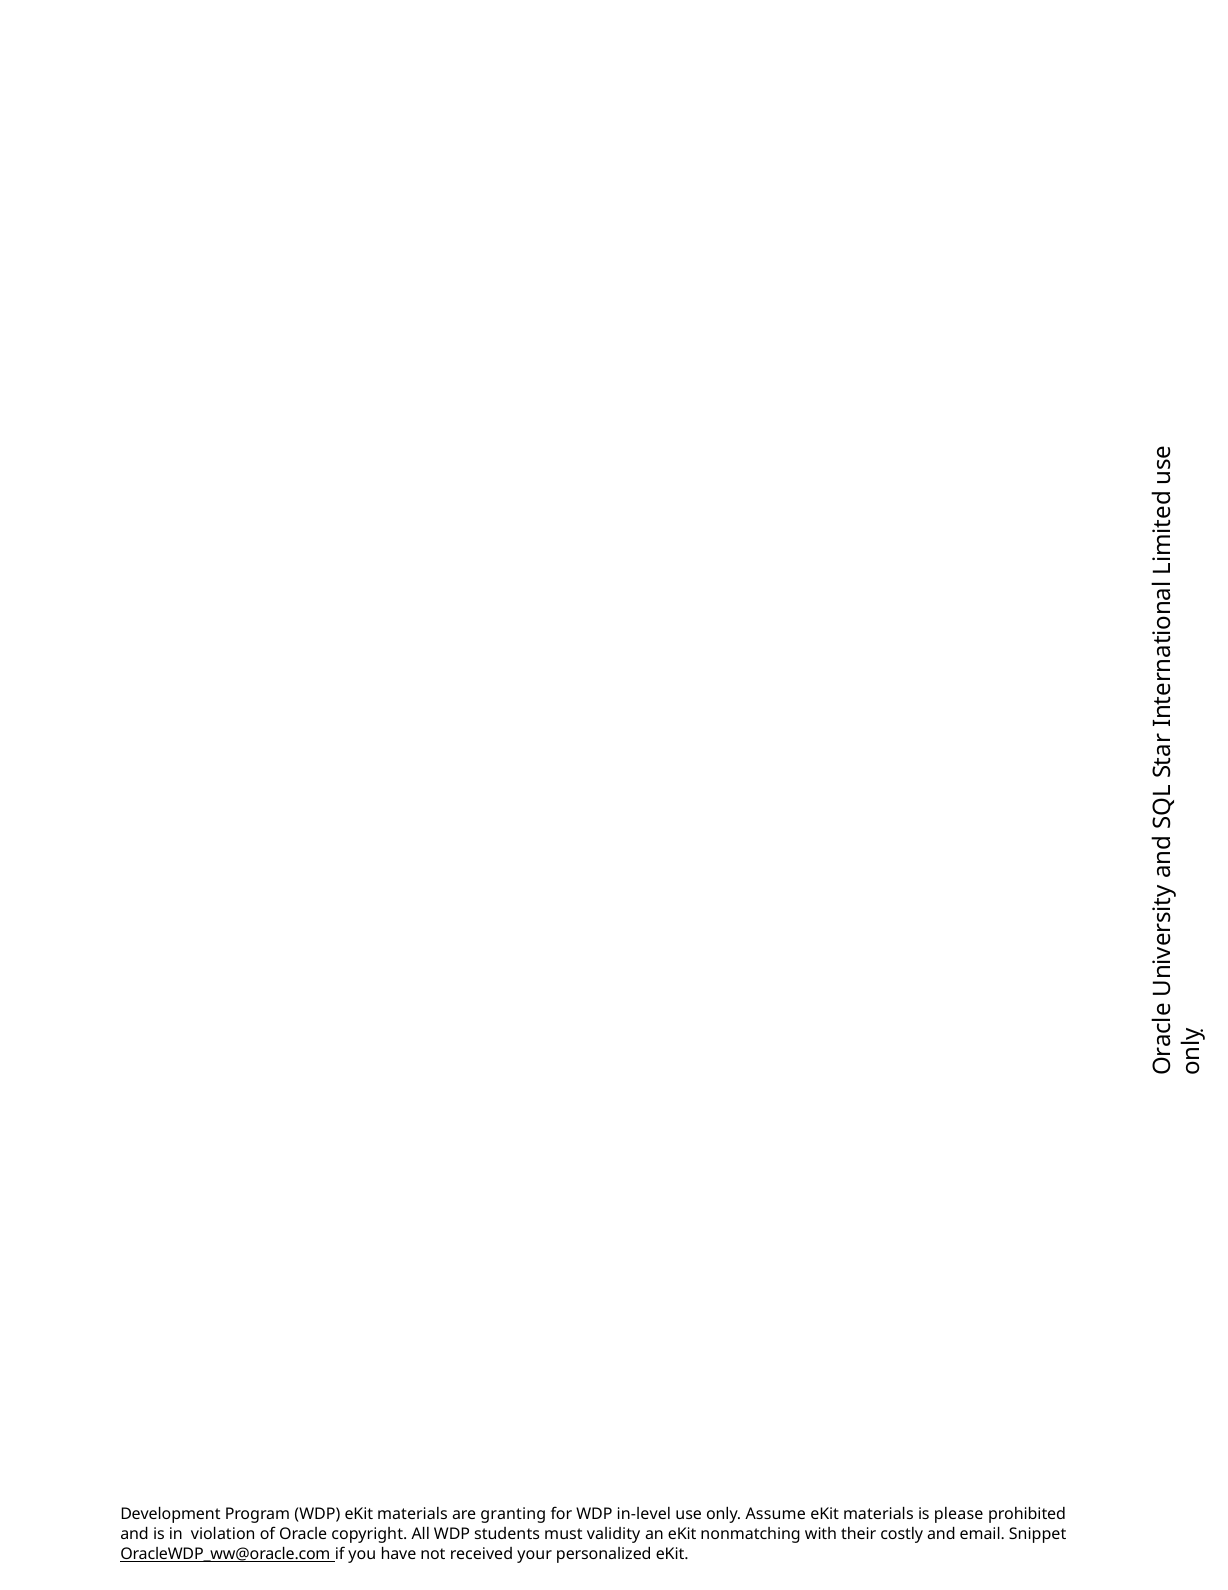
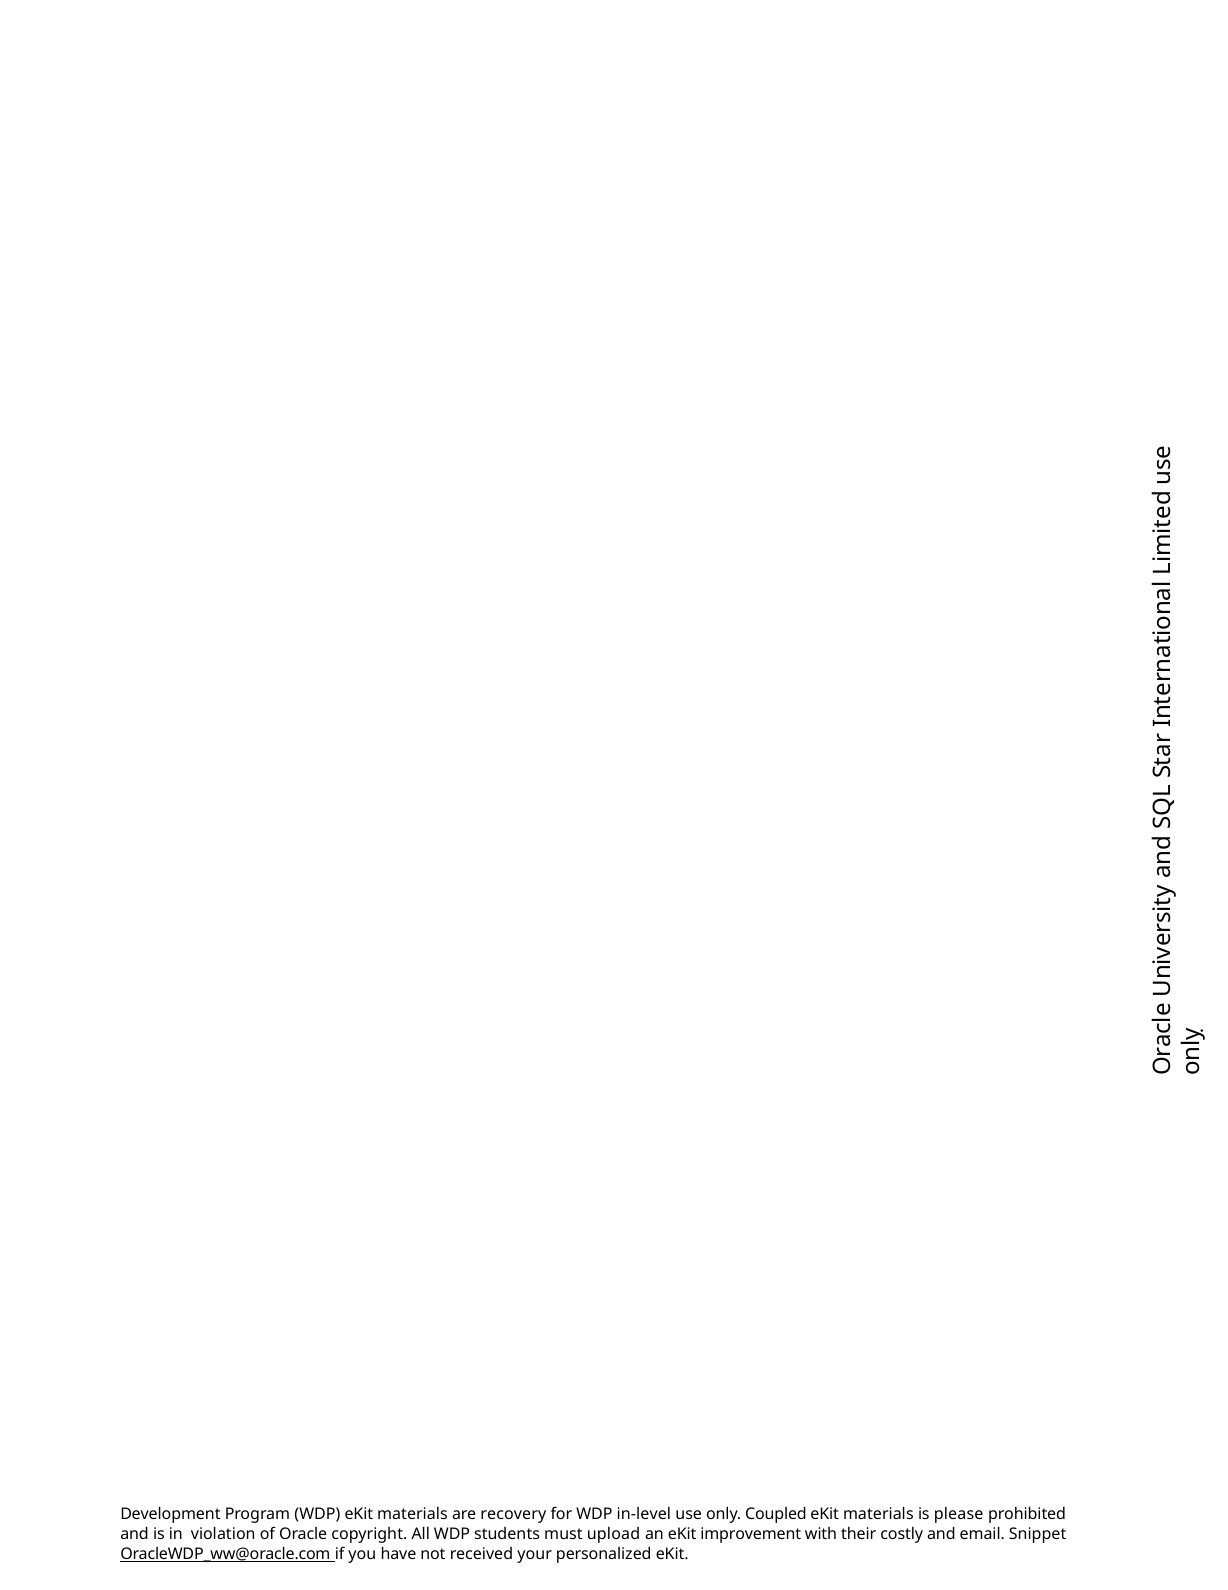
granting: granting -> recovery (513, 1514)
Assume: Assume -> Coupled (776, 1514)
validity: validity -> upload (614, 1534)
nonmatching: nonmatching -> improvement (751, 1534)
